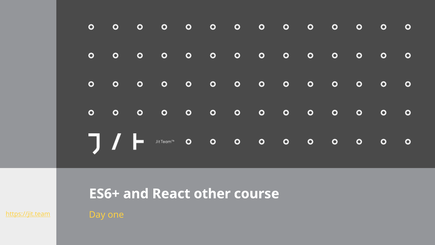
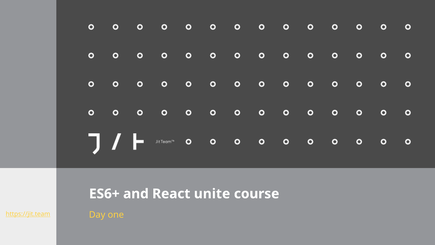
other: other -> unite (212, 194)
